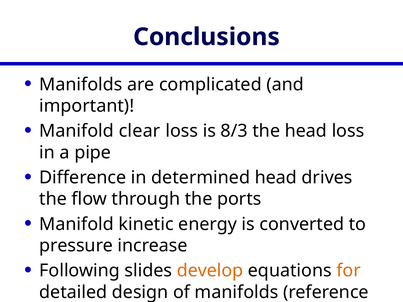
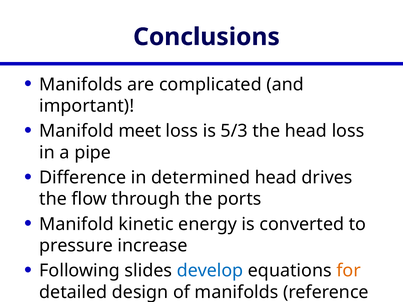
clear: clear -> meet (140, 131)
8/3: 8/3 -> 5/3 (234, 131)
develop colour: orange -> blue (210, 271)
